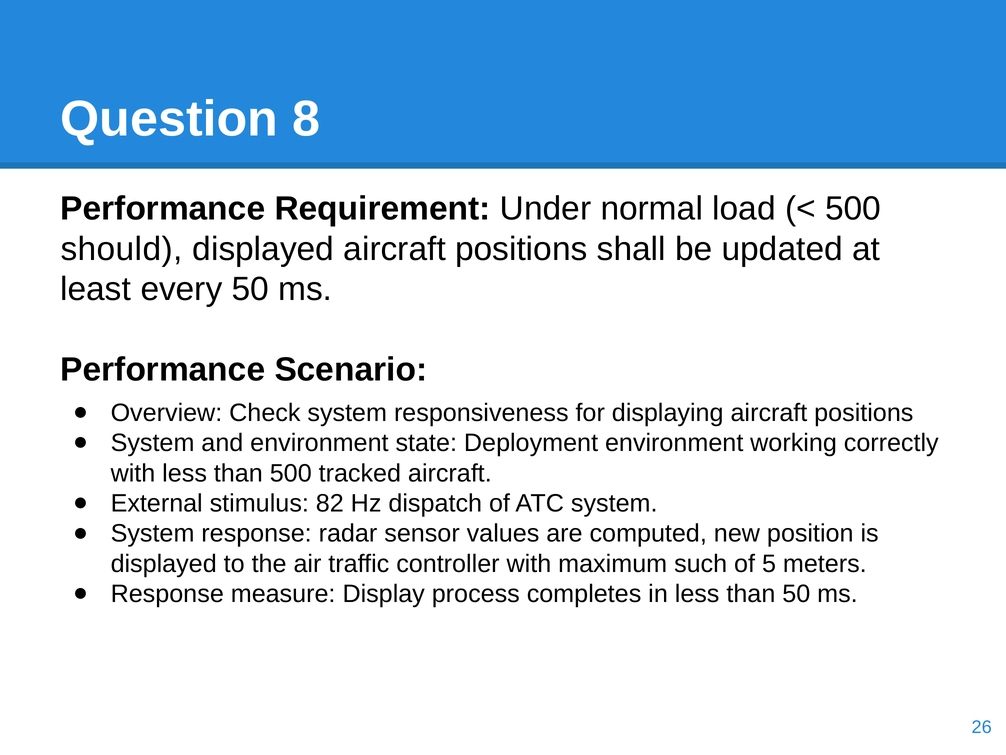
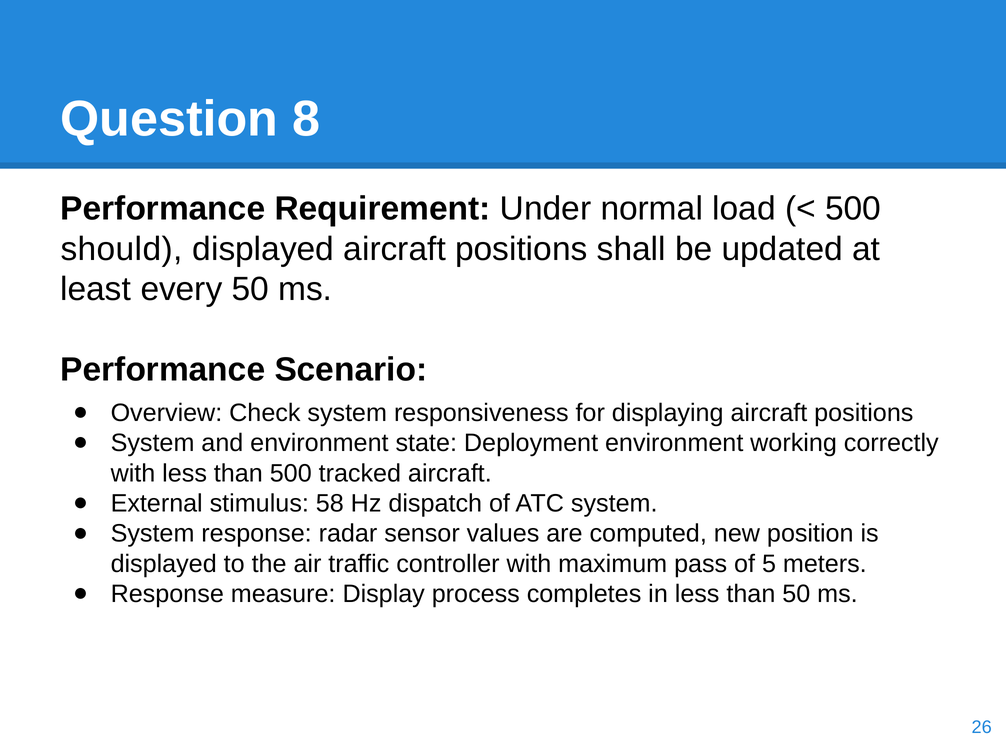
82: 82 -> 58 (330, 503)
such: such -> pass (701, 563)
